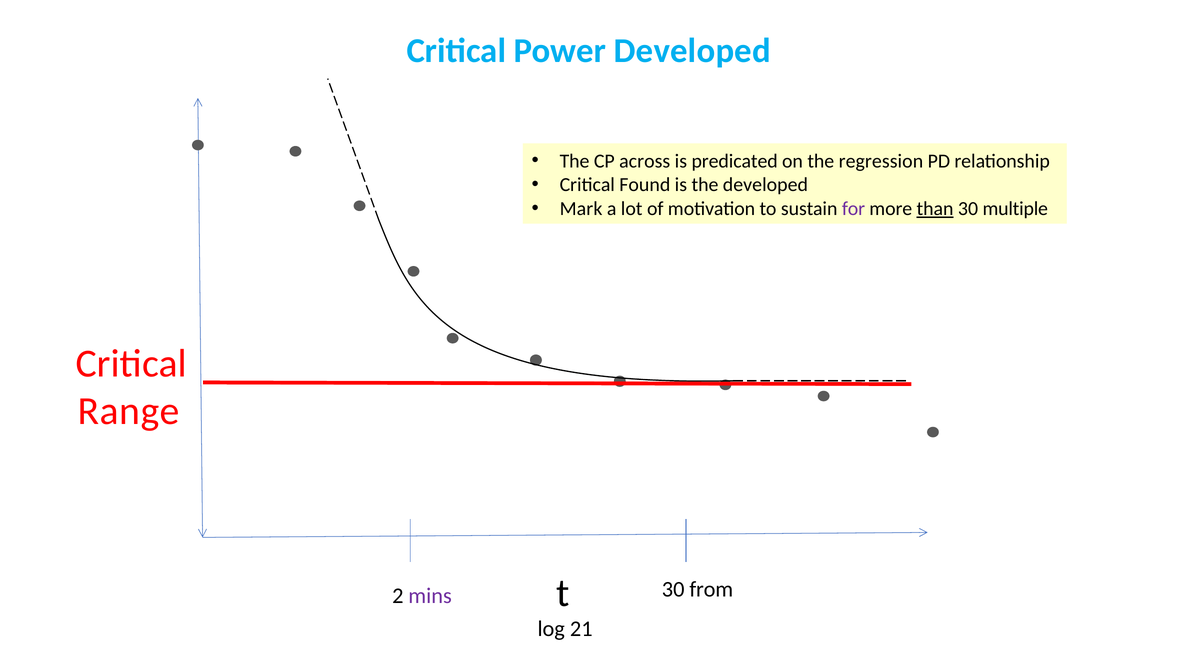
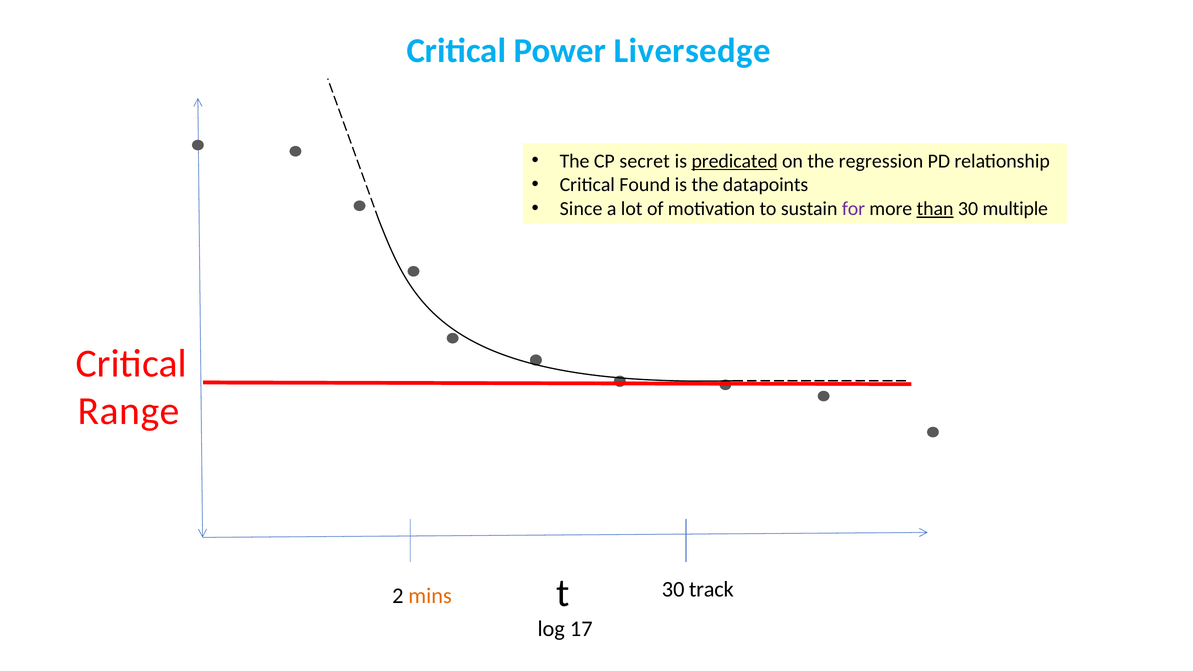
Power Developed: Developed -> Liversedge (692, 51)
across: across -> secret (645, 161)
predicated underline: none -> present (735, 161)
the developed: developed -> datapoints (766, 185)
Mark: Mark -> Since (581, 209)
from: from -> track (711, 589)
mins colour: purple -> orange (430, 596)
21: 21 -> 17 (581, 629)
